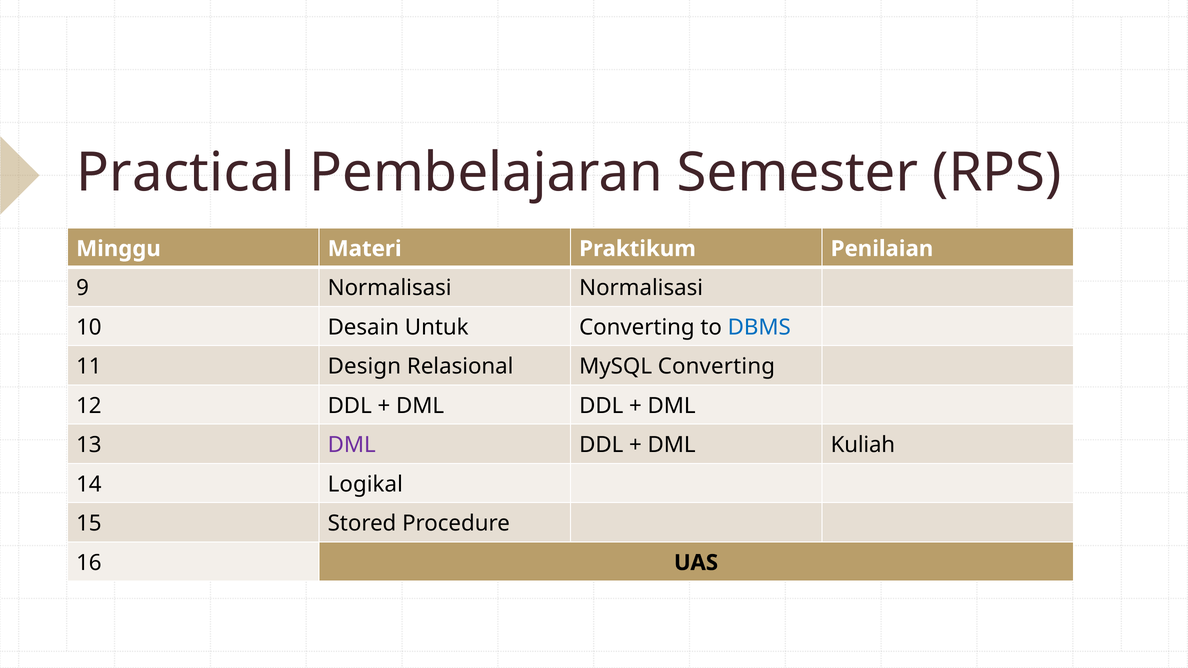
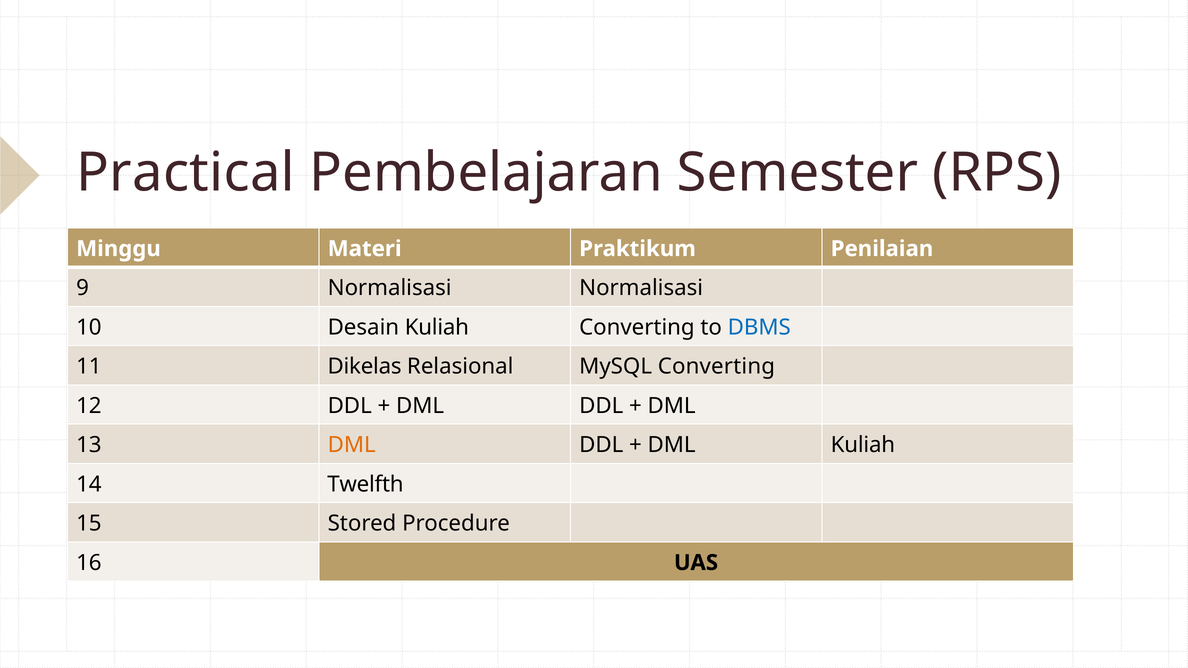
Desain Untuk: Untuk -> Kuliah (437, 327)
Design: Design -> Dikelas (365, 367)
DML colour: purple -> orange (352, 445)
Logikal: Logikal -> Twelfth (365, 484)
